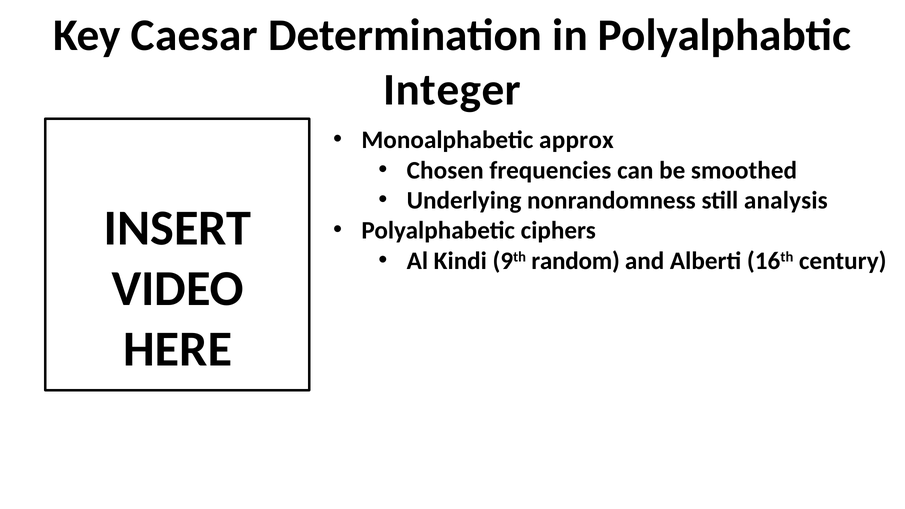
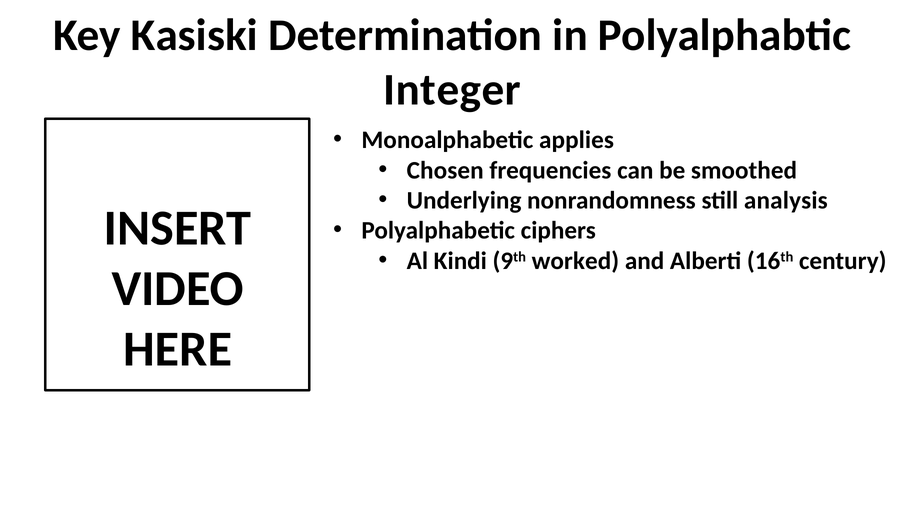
Caesar: Caesar -> Kasiski (194, 35)
approx: approx -> applies (577, 140)
random: random -> worked (575, 261)
